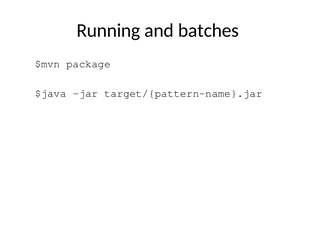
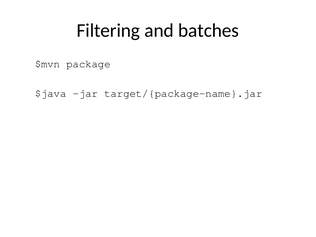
Running: Running -> Filtering (108, 31)
target/{pattern-name}.jar: target/{pattern-name}.jar -> target/{package-name}.jar (183, 93)
